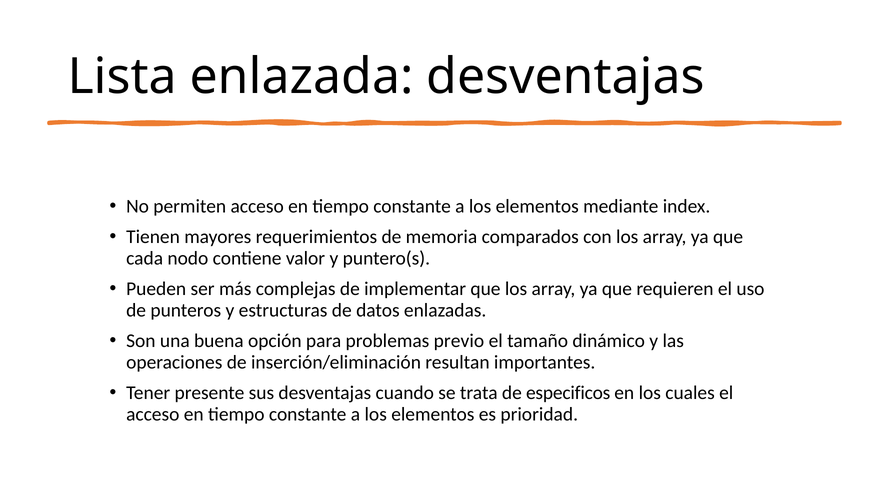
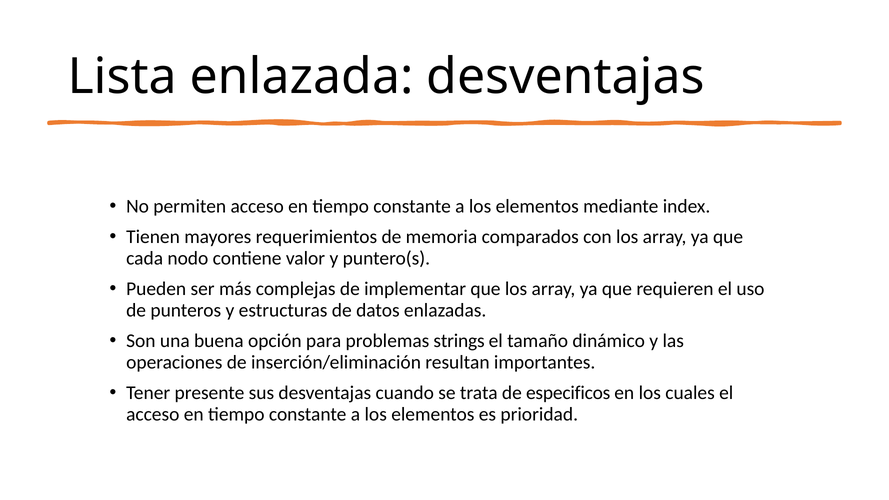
previo: previo -> strings (459, 341)
